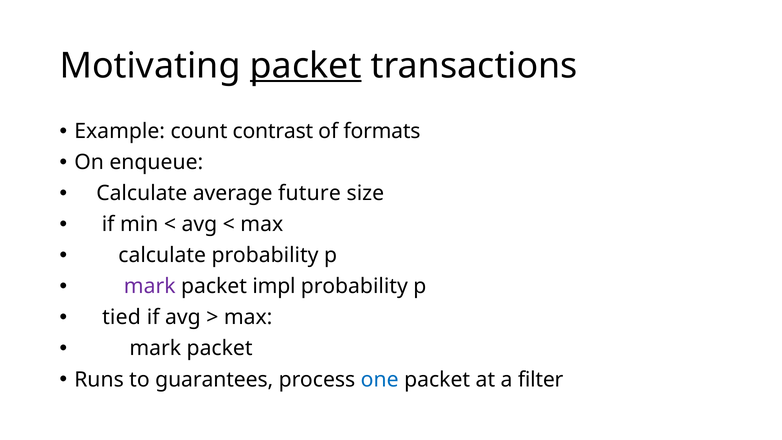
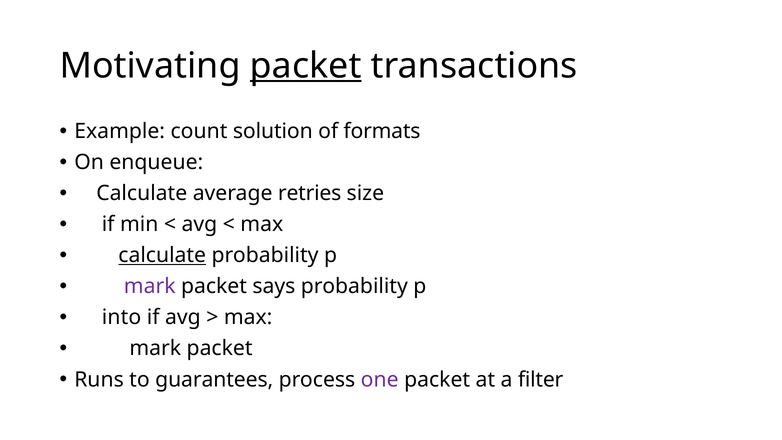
contrast: contrast -> solution (273, 131)
future: future -> retries (310, 193)
calculate underline: none -> present (162, 255)
impl: impl -> says (274, 286)
tied: tied -> into (122, 317)
one colour: blue -> purple (380, 379)
